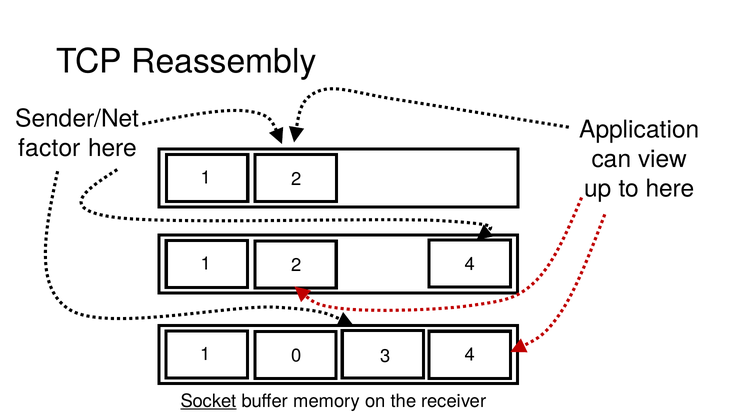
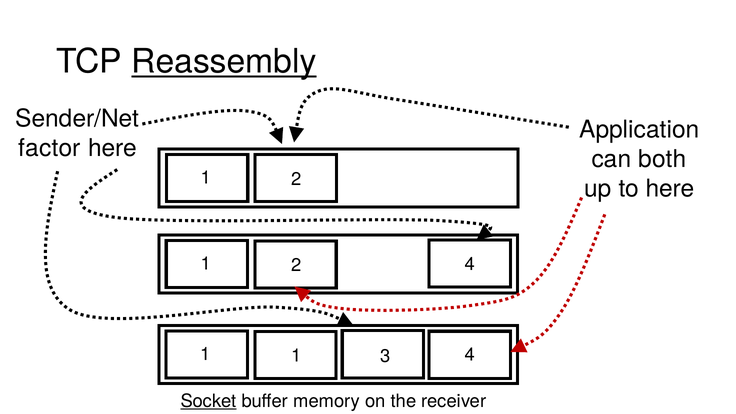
Reassembly underline: none -> present (224, 62)
view: view -> both (662, 159)
1 0: 0 -> 1 (296, 356)
